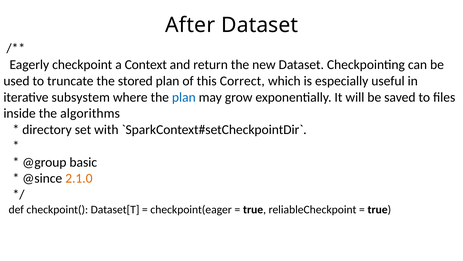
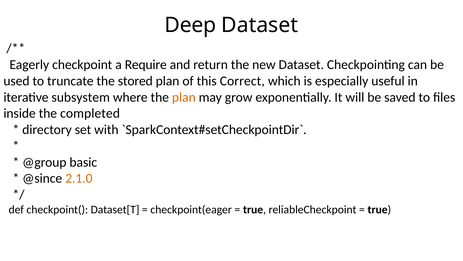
After: After -> Deep (190, 25)
Context: Context -> Require (146, 65)
plan colour: blue -> orange (184, 97)
algorithms: algorithms -> completed (90, 113)
